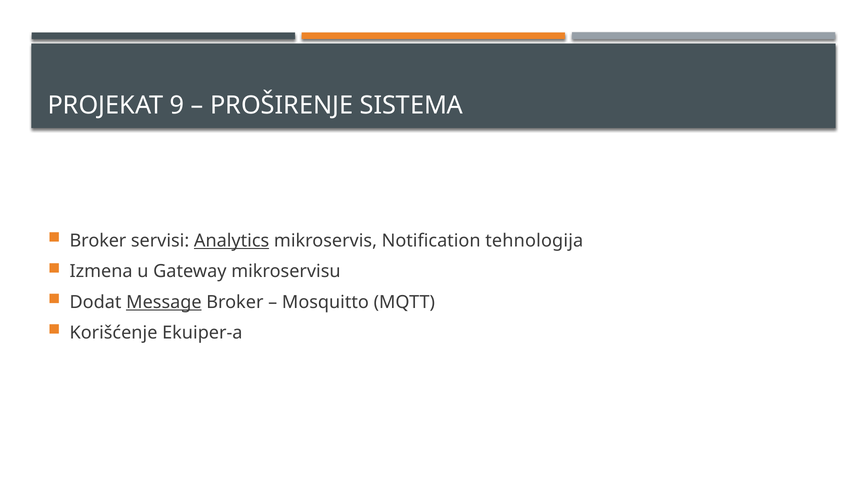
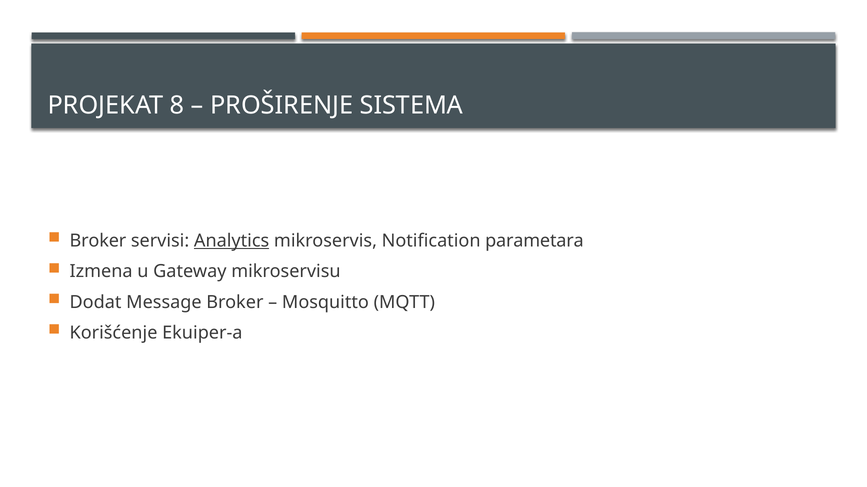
9: 9 -> 8 (177, 105)
tehnologija: tehnologija -> parametara (534, 241)
Message underline: present -> none (164, 302)
